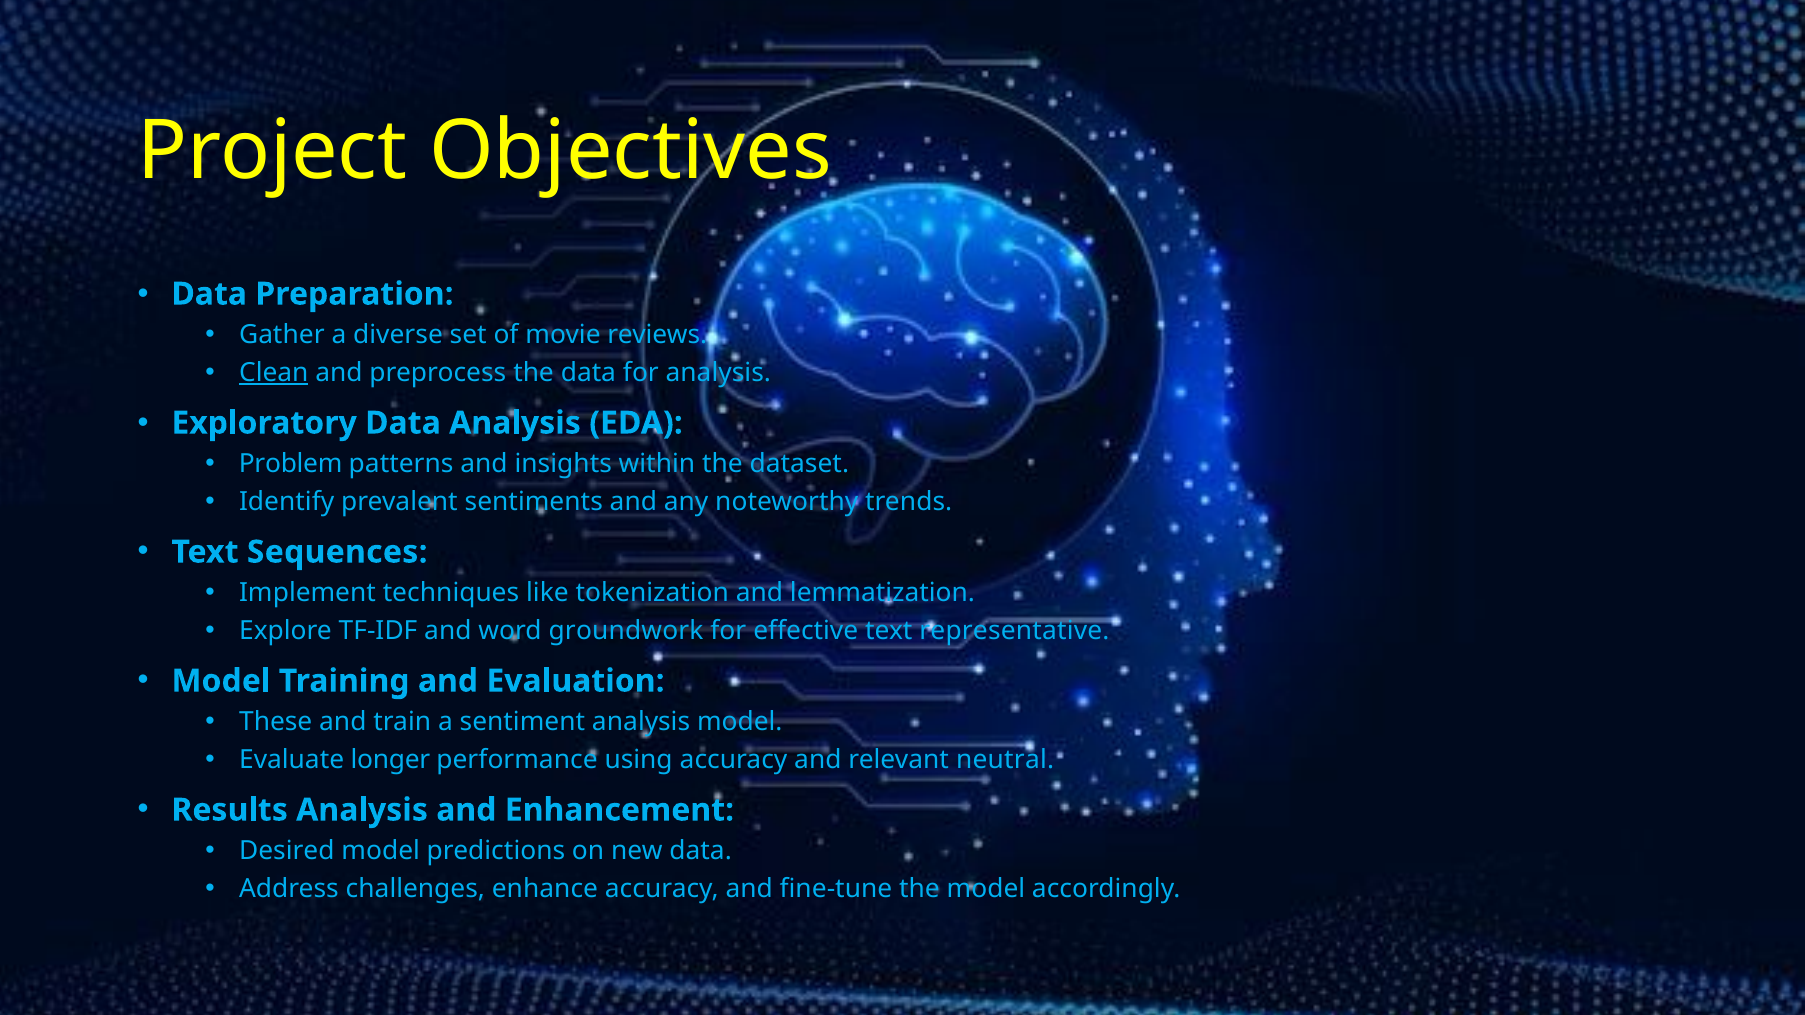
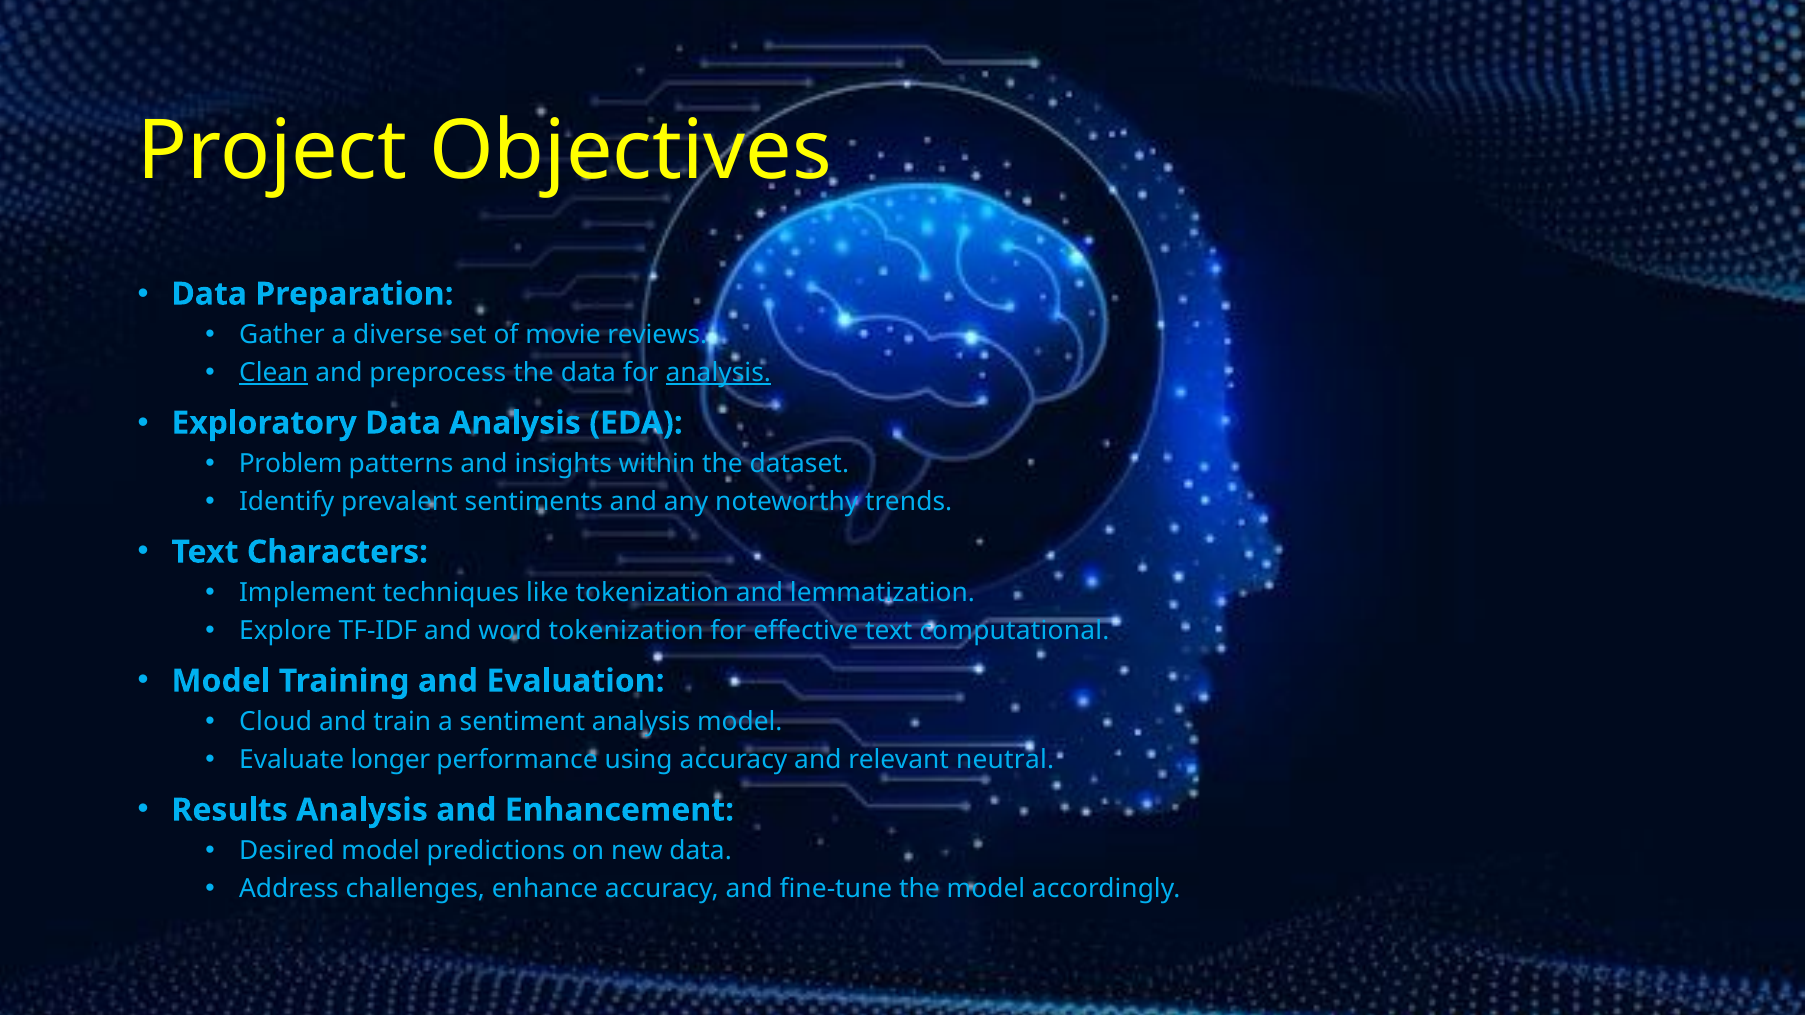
analysis underline: none -> present (718, 373)
Sequences: Sequences -> Characters (337, 552)
word groundwork: groundwork -> tokenization (626, 631)
representative: representative -> computational (1014, 631)
These: These -> Cloud (276, 722)
